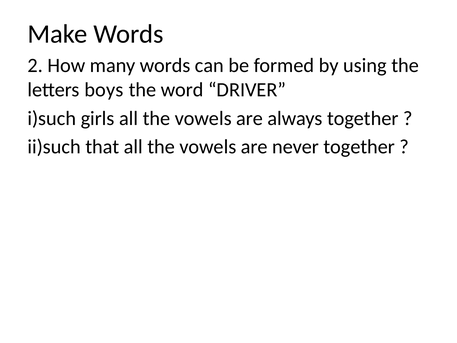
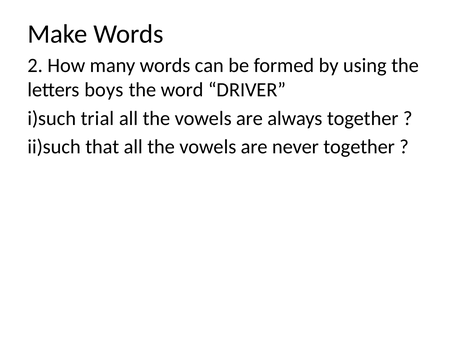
girls: girls -> trial (97, 118)
